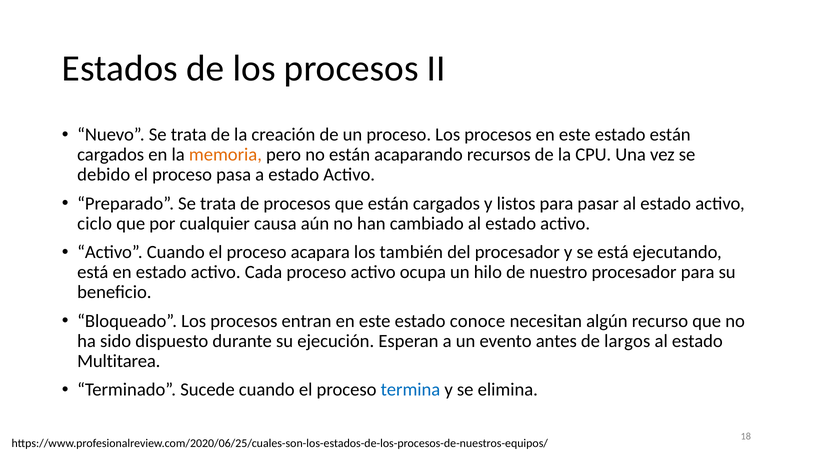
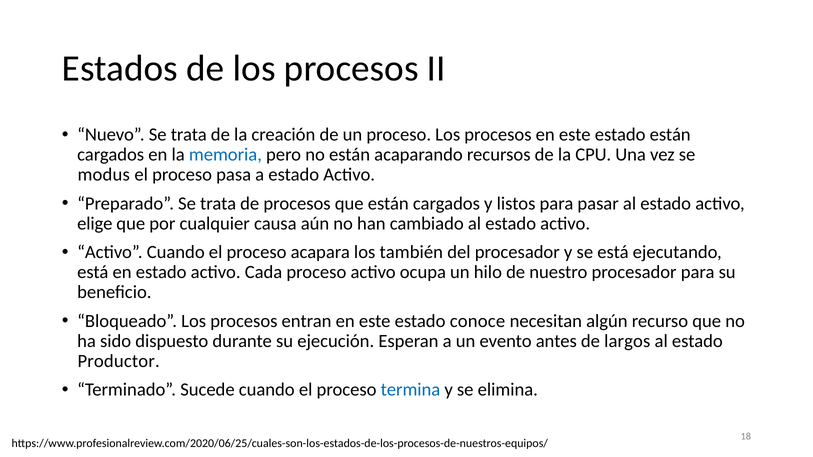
memoria colour: orange -> blue (225, 155)
debido: debido -> modus (104, 175)
ciclo: ciclo -> elige (95, 224)
Multitarea: Multitarea -> Productor (119, 361)
